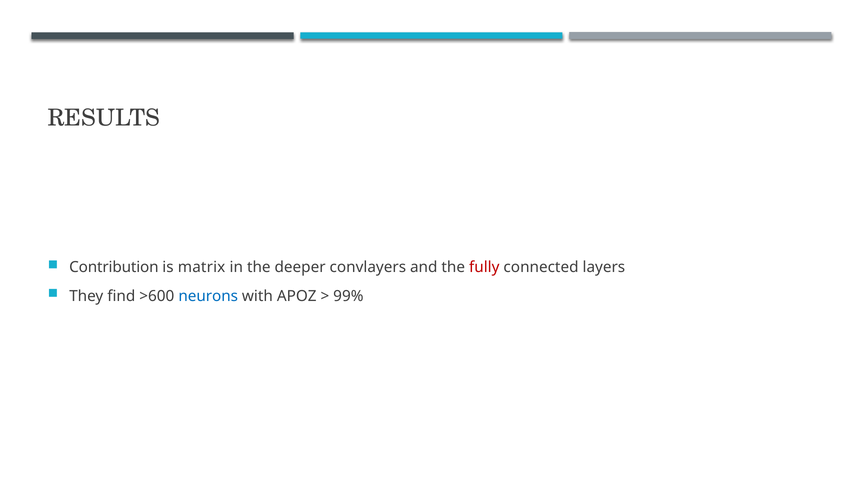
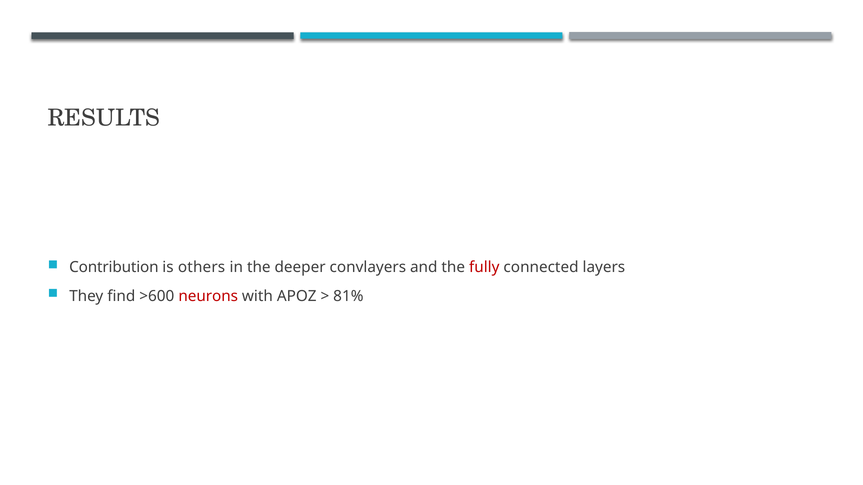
matrix: matrix -> others (202, 268)
neurons colour: blue -> red (208, 296)
99%: 99% -> 81% (348, 296)
